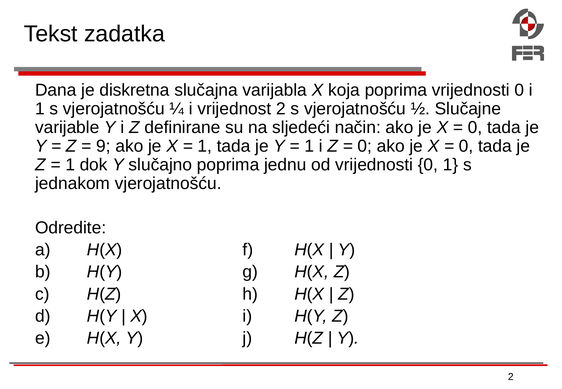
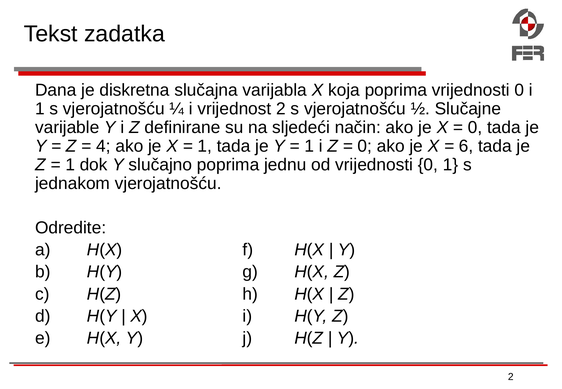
9: 9 -> 4 (103, 146)
0: 0 -> 6 (466, 146)
